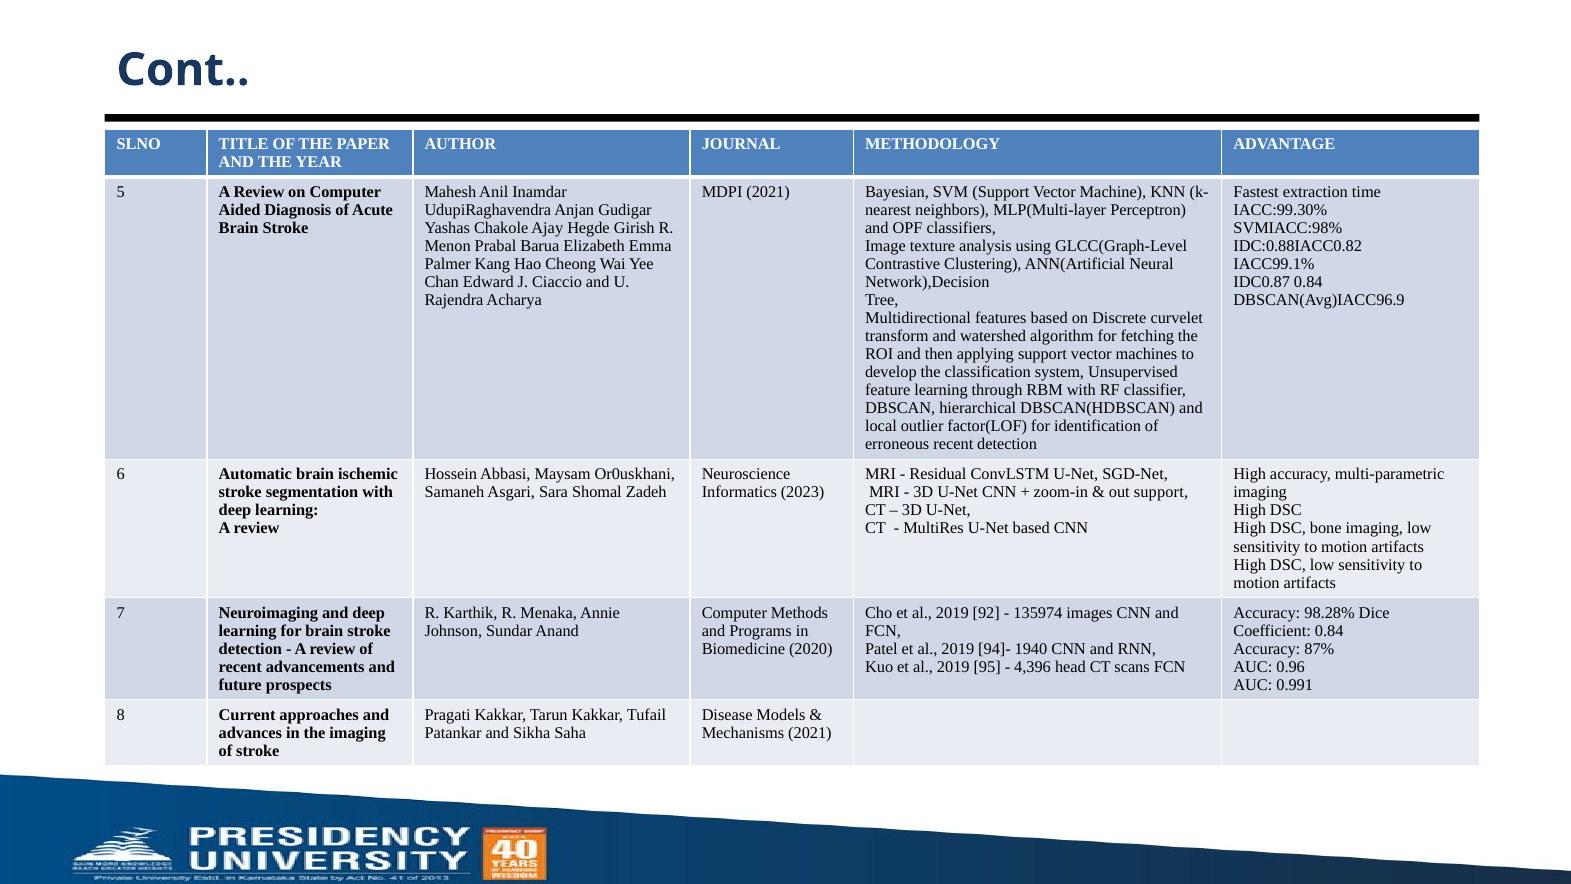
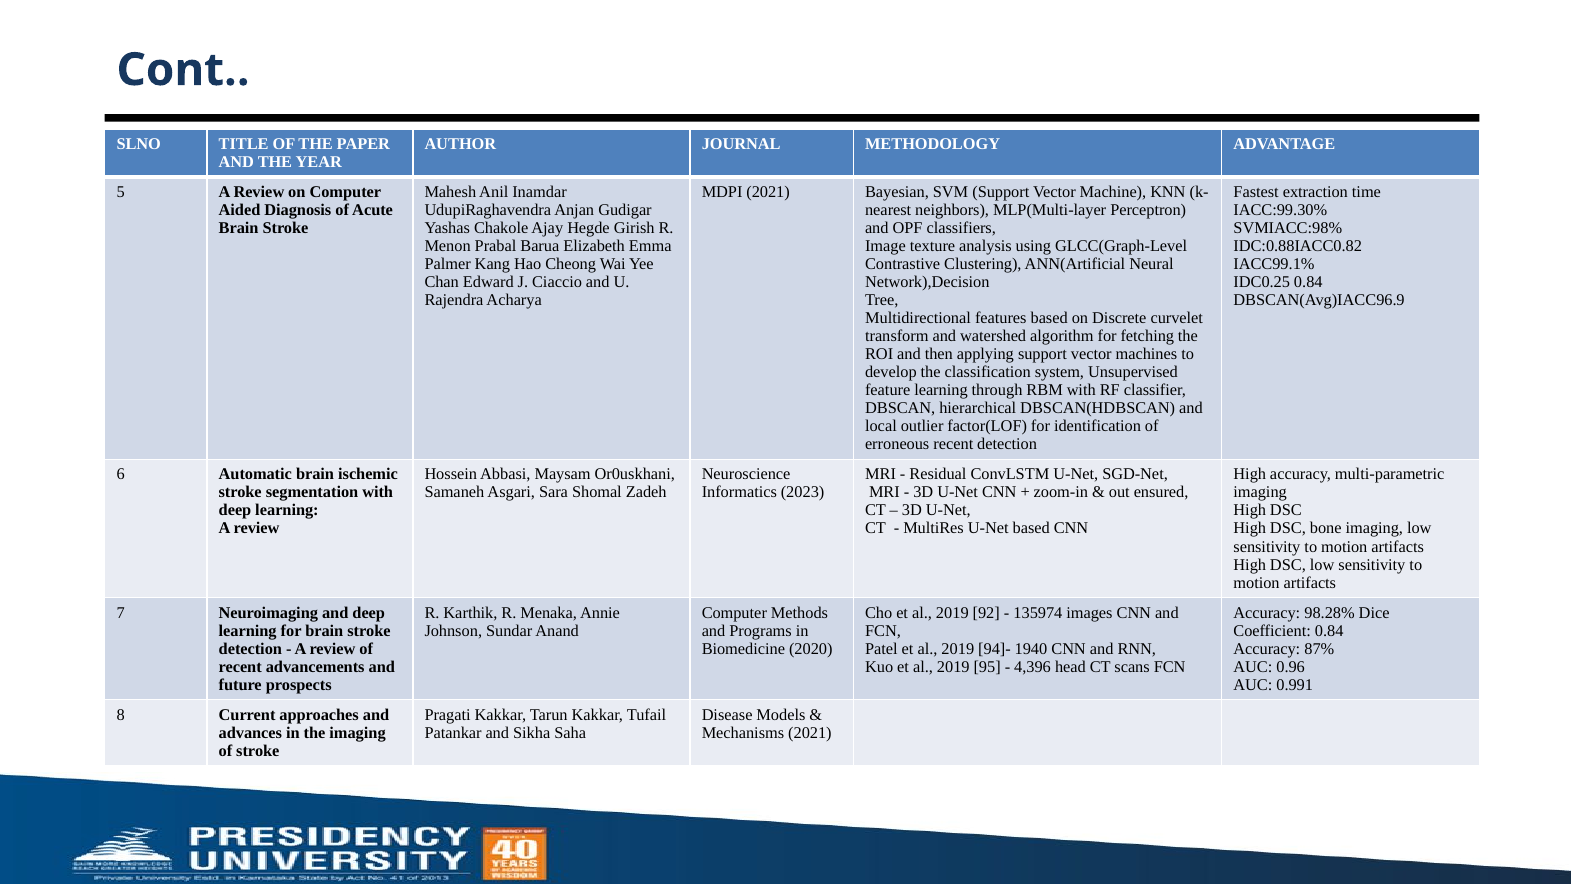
IDC0.87: IDC0.87 -> IDC0.25 (1262, 282)
out support: support -> ensured (1161, 492)
